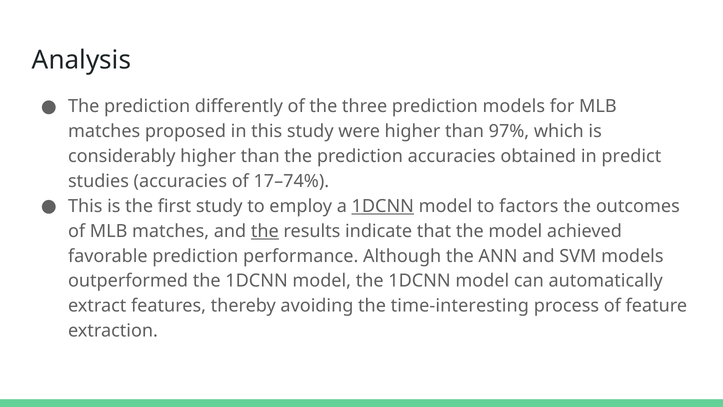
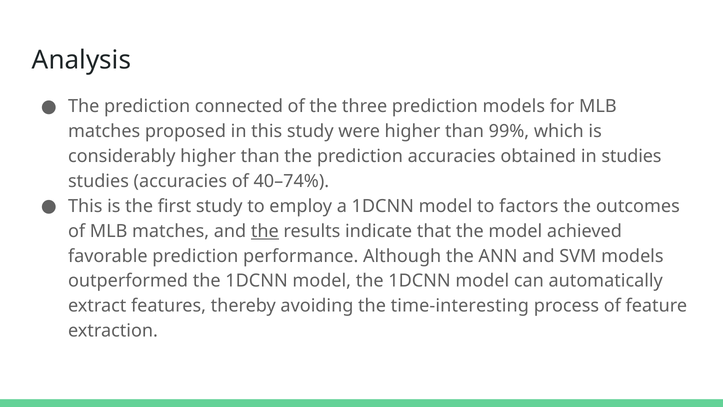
differently: differently -> connected (239, 106)
97%: 97% -> 99% (509, 131)
in predict: predict -> studies (631, 156)
17–74%: 17–74% -> 40–74% (291, 181)
1DCNN underline: present -> none (383, 206)
